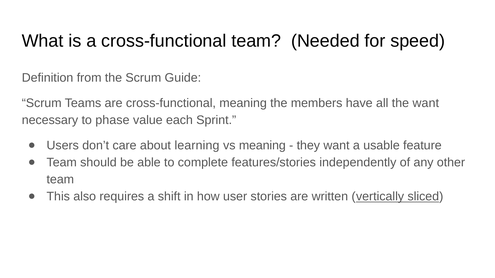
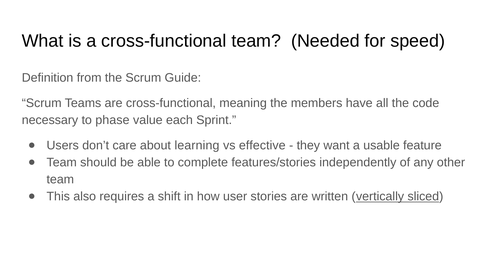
the want: want -> code (426, 103)
vs meaning: meaning -> effective (262, 146)
